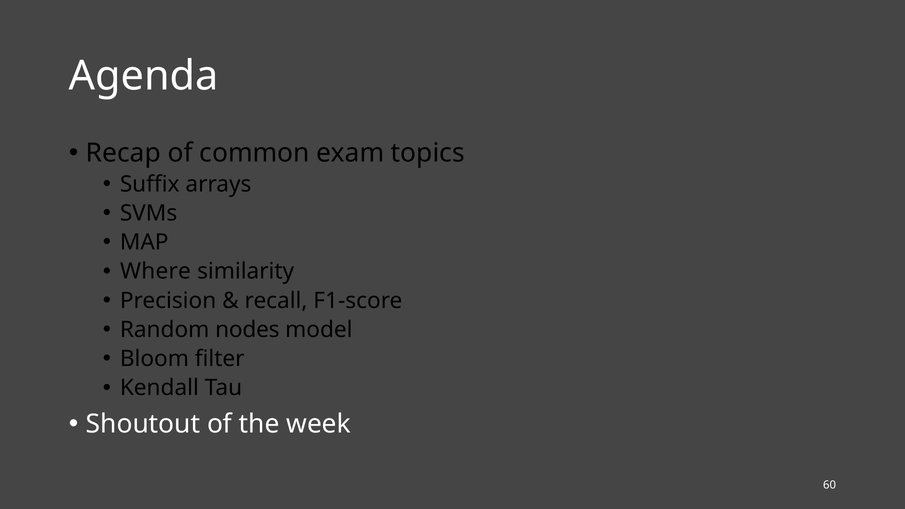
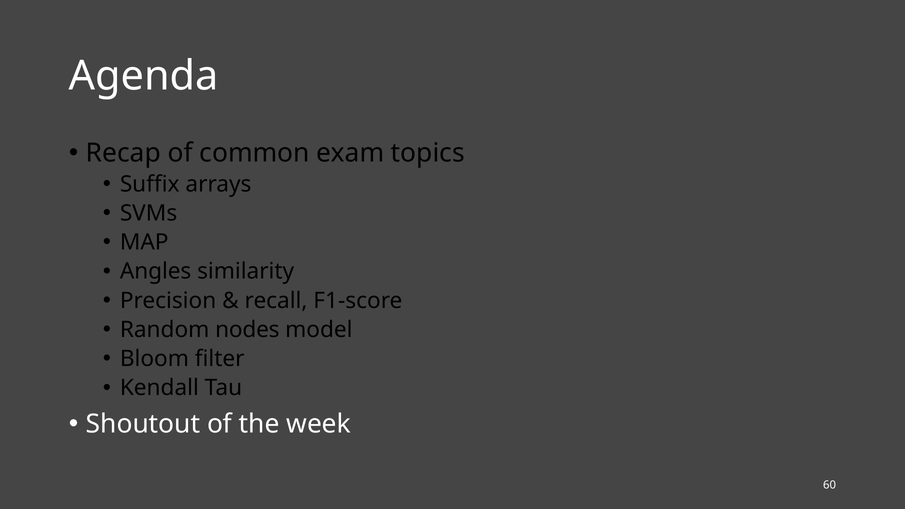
Where: Where -> Angles (156, 272)
